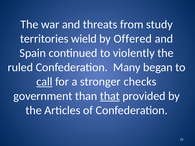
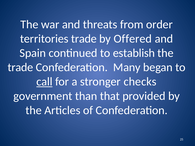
study: study -> order (159, 25)
territories wield: wield -> trade (84, 39)
violently: violently -> establish (134, 53)
ruled: ruled -> trade (20, 67)
that underline: present -> none (110, 96)
